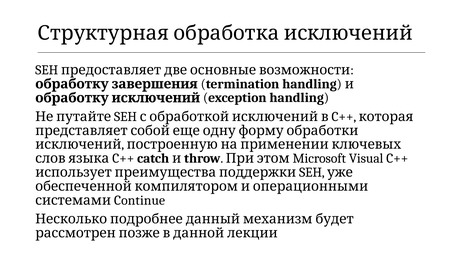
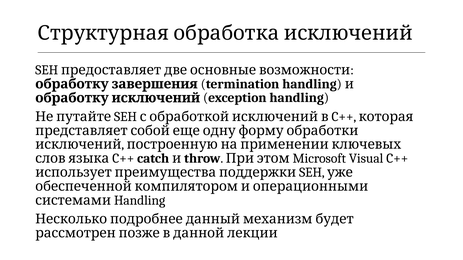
Continue: Continue -> Handling (140, 201)
